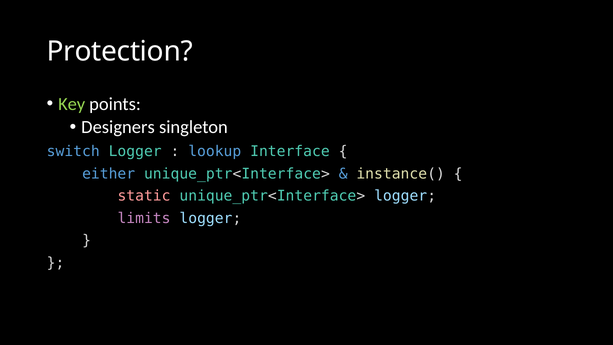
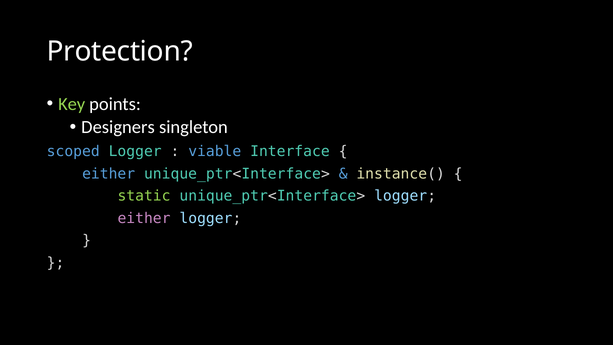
switch: switch -> scoped (73, 152)
lookup: lookup -> viable (215, 152)
static colour: pink -> light green (144, 196)
limits: limits -> either (144, 218)
